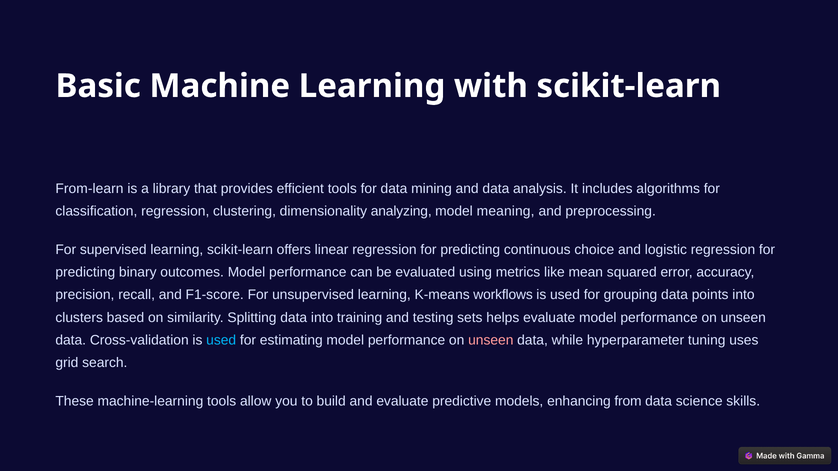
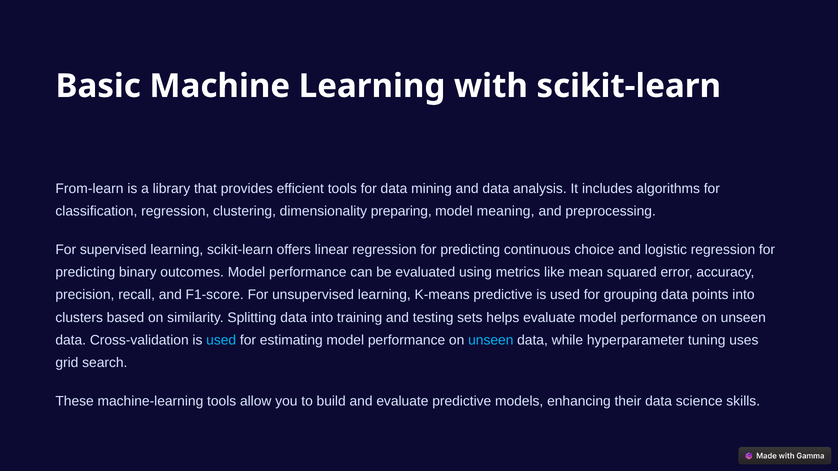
analyzing: analyzing -> preparing (401, 211)
K-means workflows: workflows -> predictive (503, 295)
unseen colour: pink -> light blue (491, 340)
from: from -> their (628, 402)
